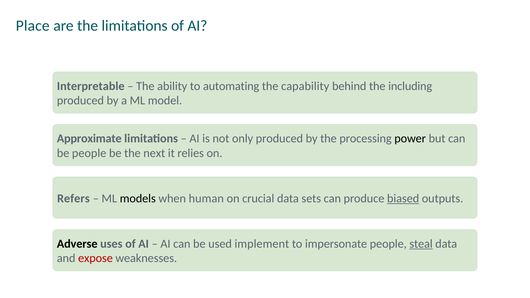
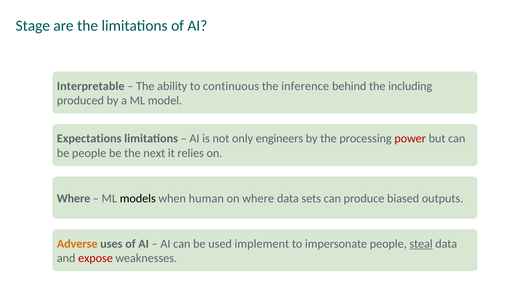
Place: Place -> Stage (33, 26)
automating: automating -> continuous (231, 86)
capability: capability -> inference (305, 86)
Approximate: Approximate -> Expectations (89, 139)
only produced: produced -> engineers (279, 139)
power colour: black -> red (410, 139)
Refers: Refers -> Where (74, 199)
crucial: crucial -> where (258, 199)
biased underline: present -> none (403, 199)
Adverse colour: black -> orange (77, 244)
